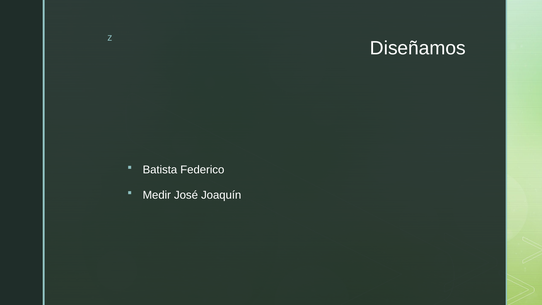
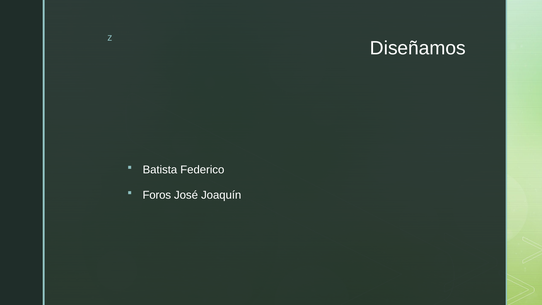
Medir: Medir -> Foros (157, 195)
